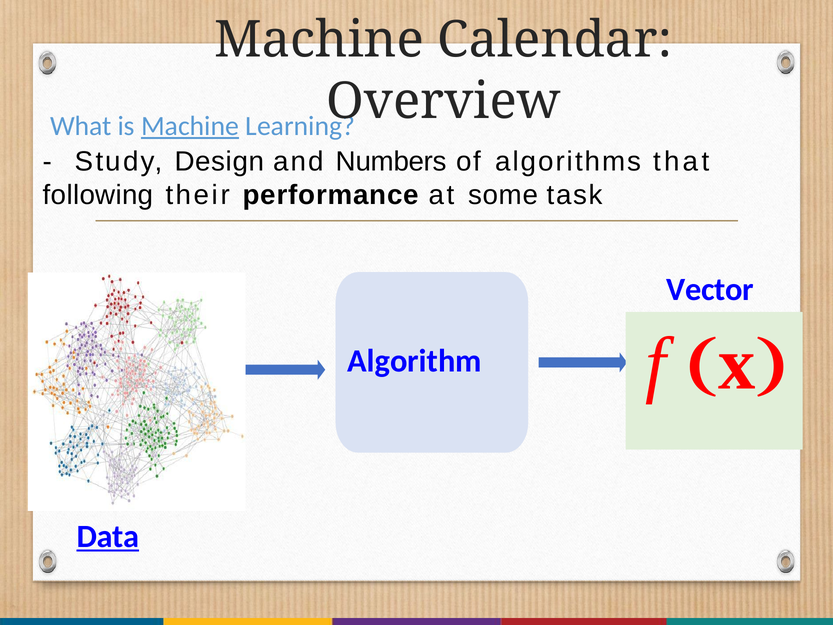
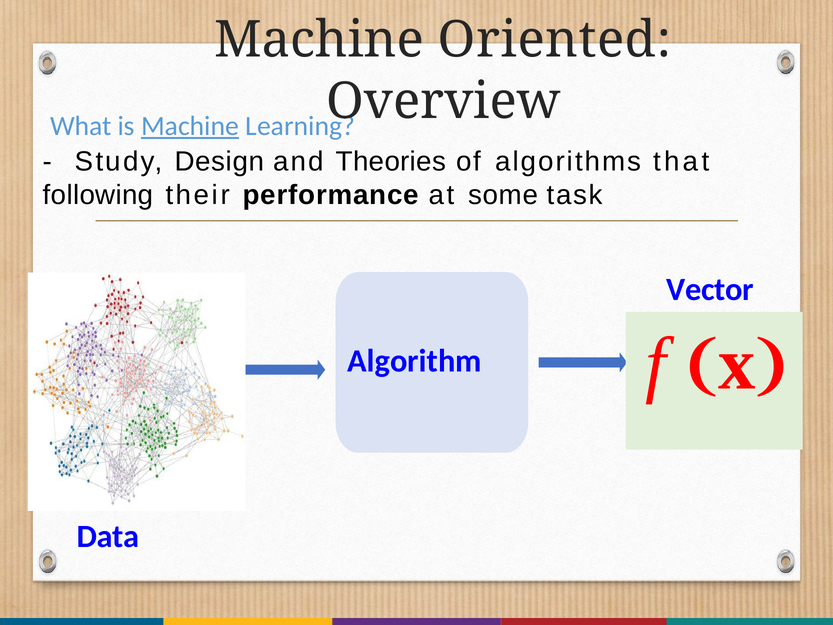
Calendar: Calendar -> Oriented (555, 40)
Numbers: Numbers -> Theories (391, 162)
Data underline: present -> none (108, 536)
